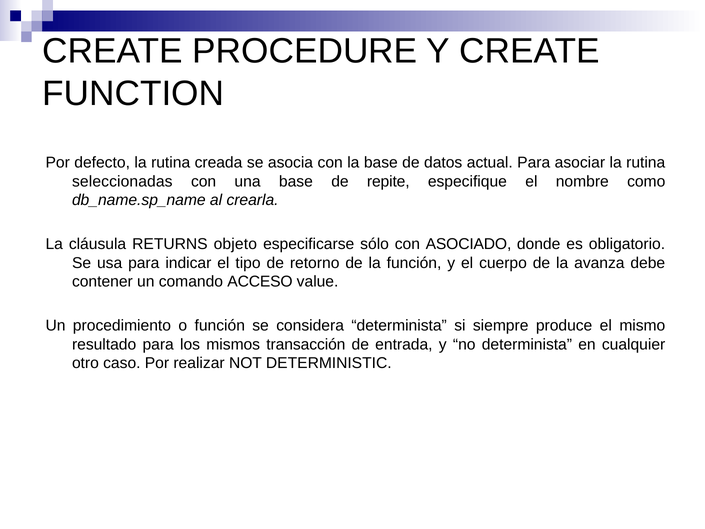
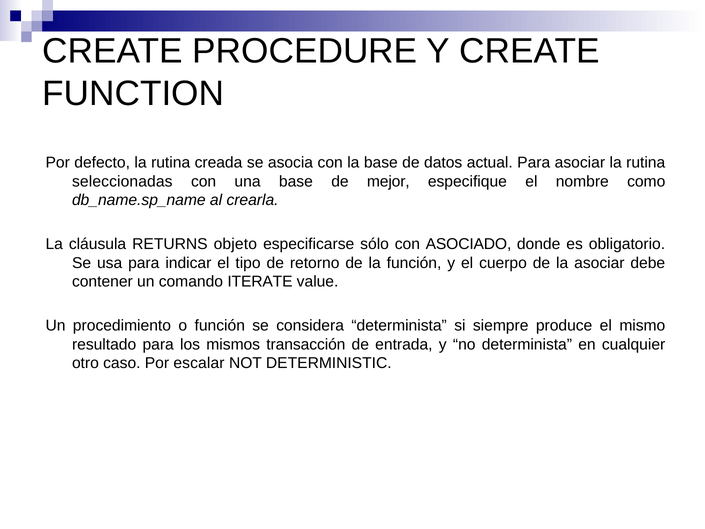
repite: repite -> mejor (388, 181)
la avanza: avanza -> asociar (599, 263)
ACCESO: ACCESO -> ITERATE (260, 282)
realizar: realizar -> escalar (199, 363)
